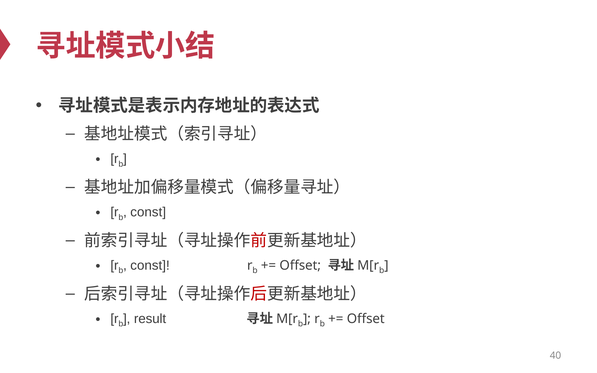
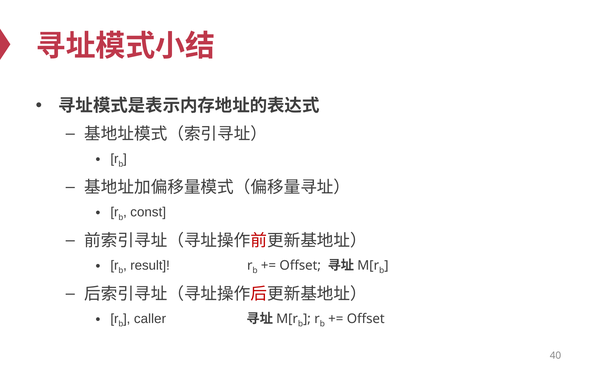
const: const -> result (150, 265)
result: result -> caller (150, 319)
